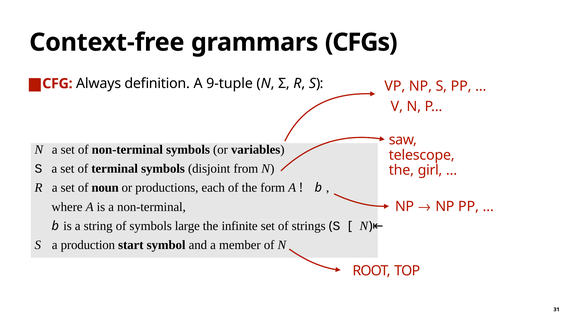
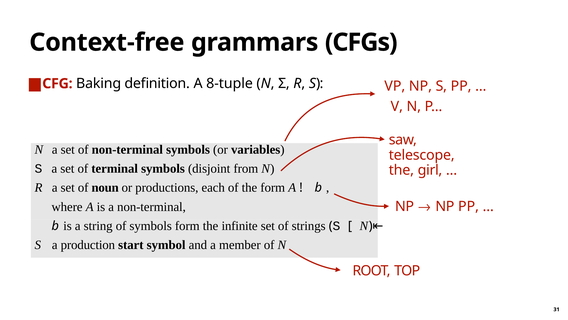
Always: Always -> Baking (99, 83)
9-tuple: 9-tuple -> 8-tuple (230, 83)
symbols large: large -> form (187, 226)
